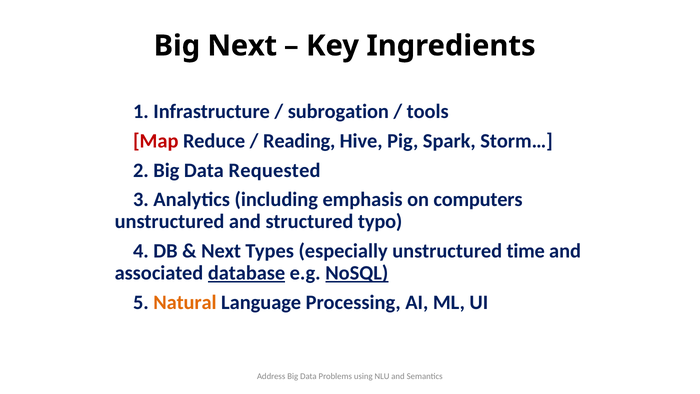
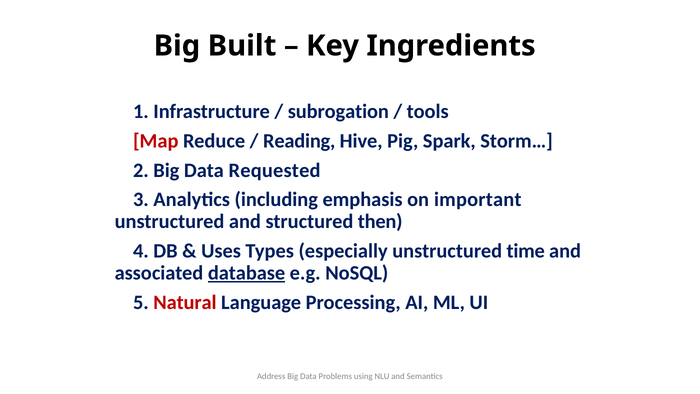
Big Next: Next -> Built (242, 46)
computers: computers -> important (478, 199)
typo: typo -> then (380, 222)
Next: Next -> Uses (221, 251)
NoSQL underline: present -> none (357, 273)
Natural colour: orange -> red (185, 302)
